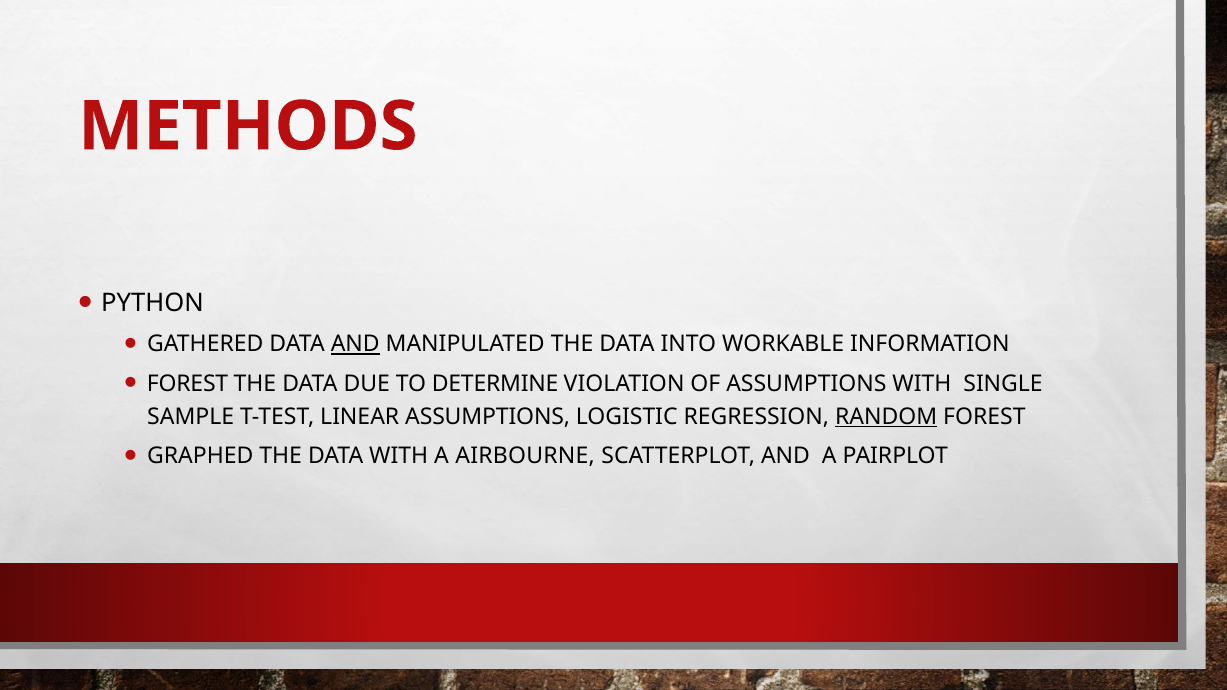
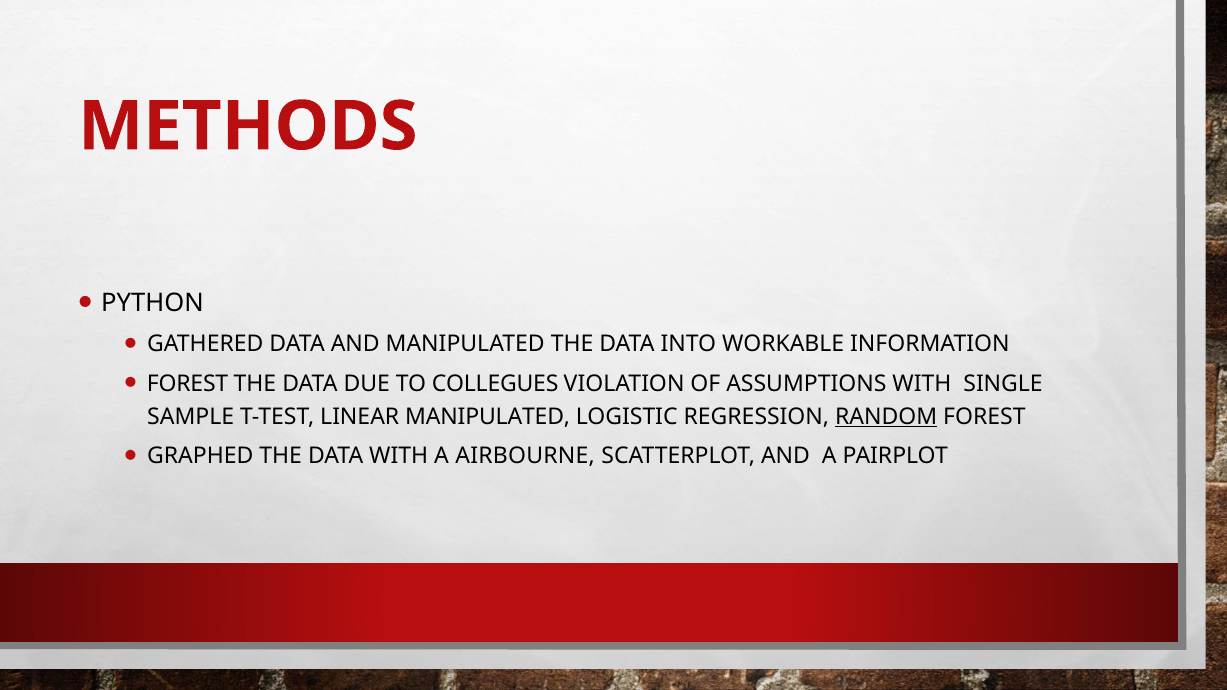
AND underline: present -> none (355, 344)
DETERMINE: DETERMINE -> COLLEGUES (495, 384)
LINEAR ASSUMPTIONS: ASSUMPTIONS -> MANIPULATED (488, 417)
